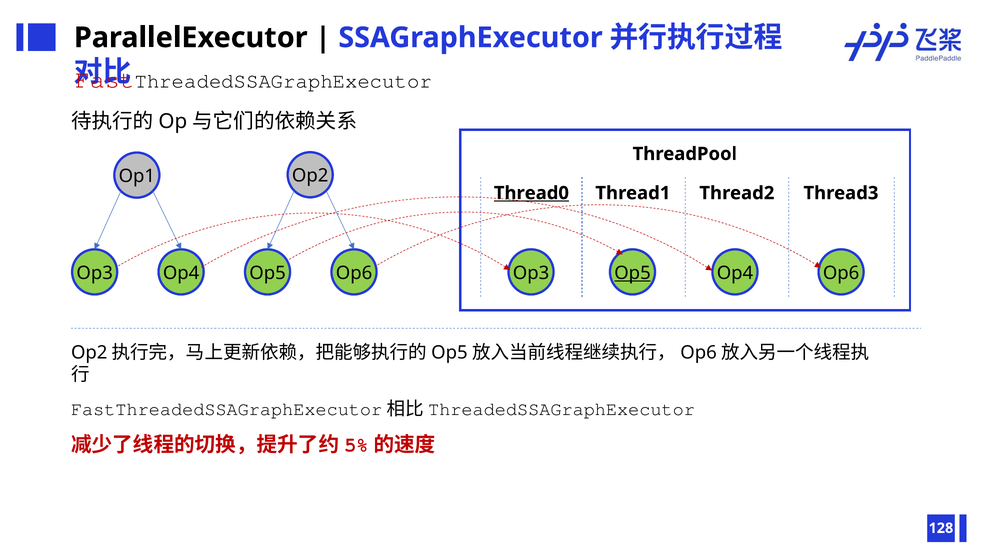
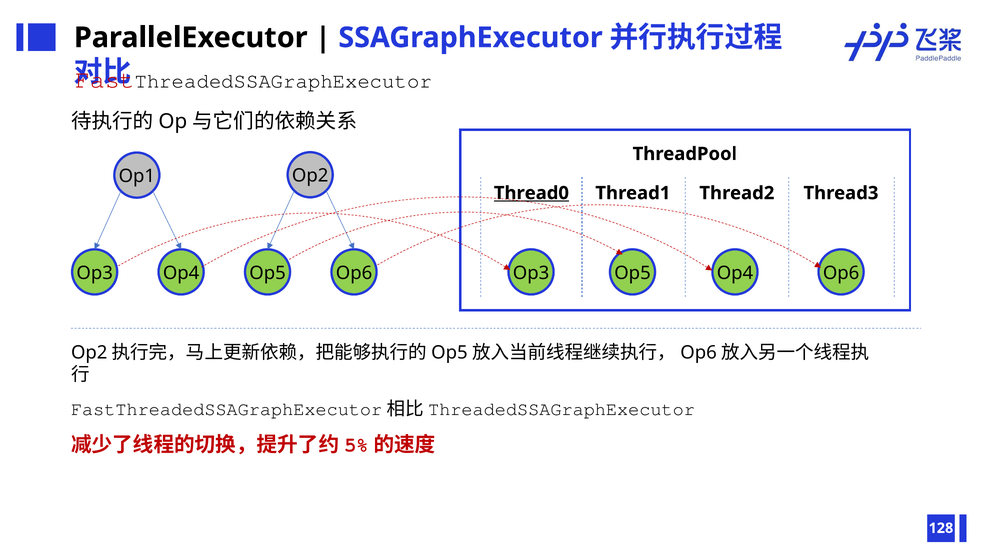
Op5 underline: present -> none (633, 273)
